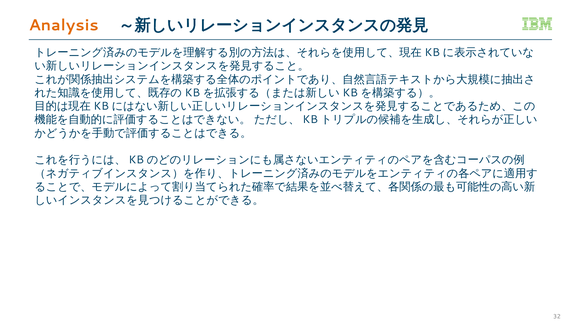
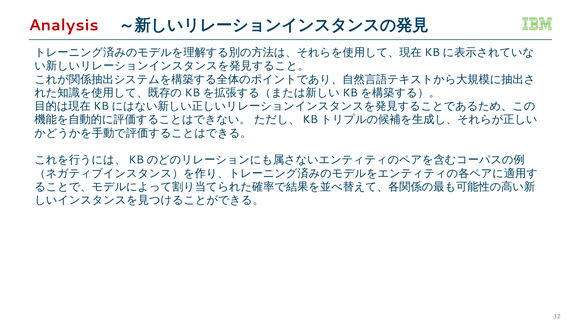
Analysis colour: orange -> red (64, 25)
